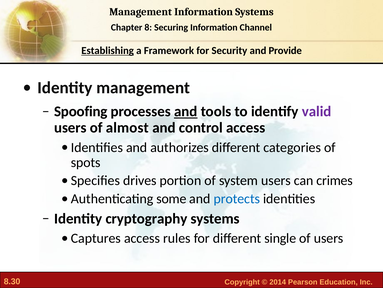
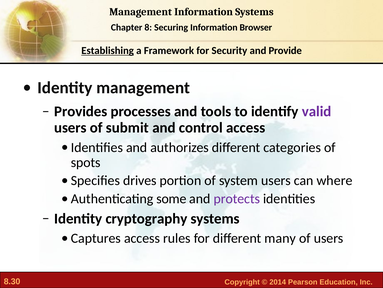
Channel: Channel -> Browser (256, 27)
Spoofing: Spoofing -> Provides (81, 111)
and underline: present -> none (186, 111)
almost: almost -> submit (127, 127)
crimes: crimes -> where (335, 180)
protects colour: blue -> purple (237, 198)
single: single -> many (280, 238)
